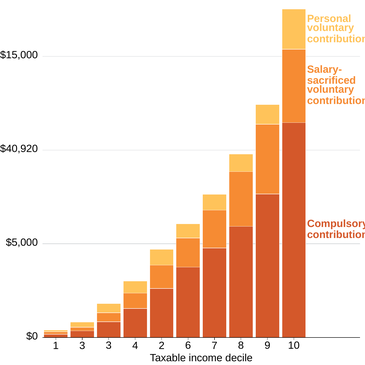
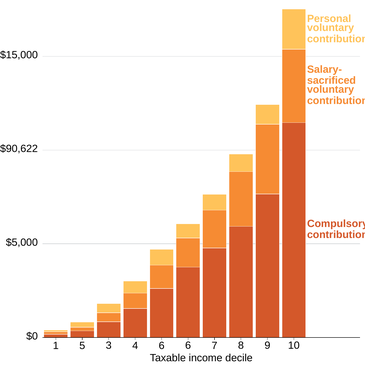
$40,920: $40,920 -> $90,622 (19, 149)
1 3: 3 -> 5 (82, 346)
4 2: 2 -> 6 (162, 346)
